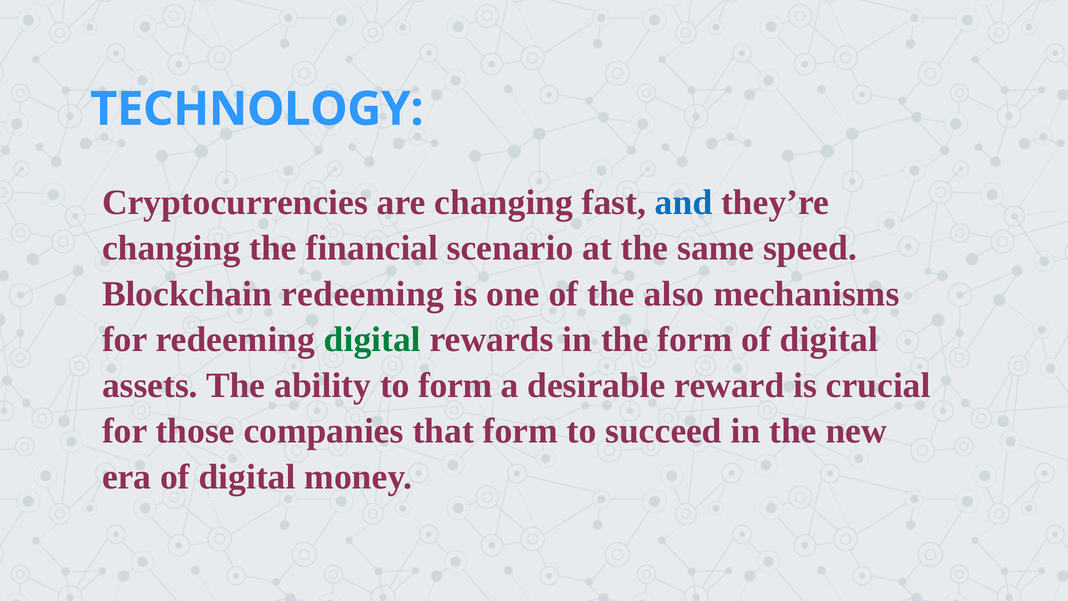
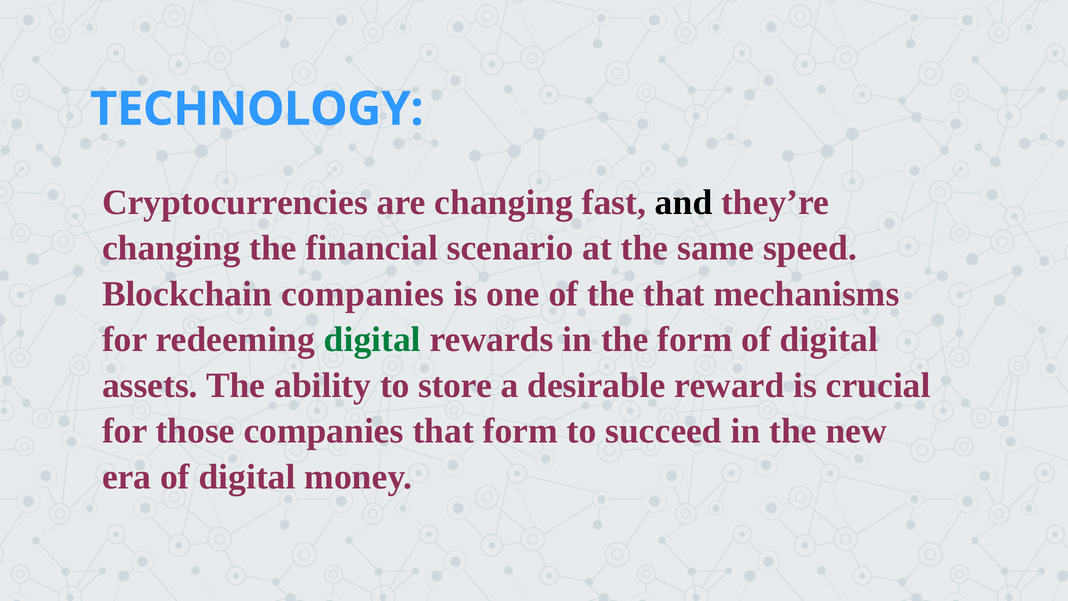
and colour: blue -> black (684, 202)
Blockchain redeeming: redeeming -> companies (363, 294)
the also: also -> that (674, 294)
to form: form -> store (455, 385)
